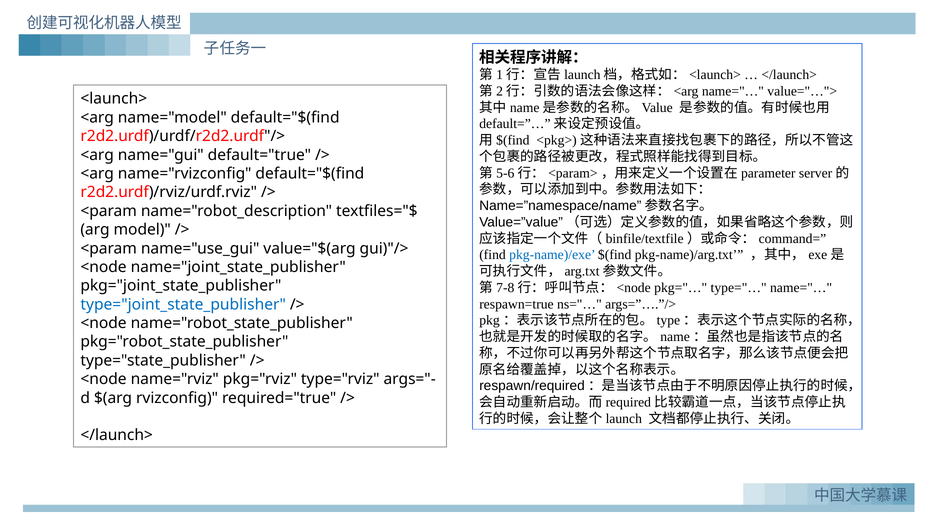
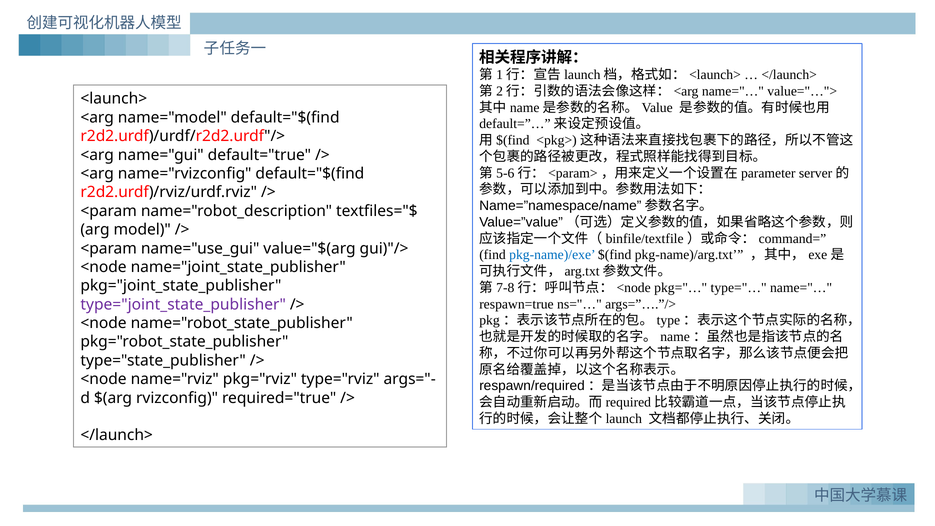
type="joint_state_publisher colour: blue -> purple (183, 304)
